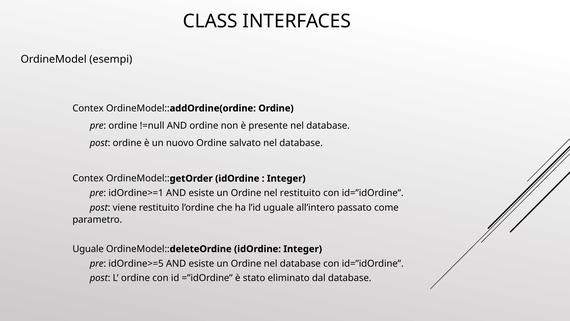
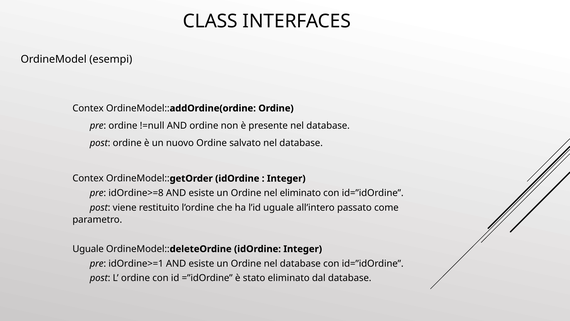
idOrdine>=1: idOrdine>=1 -> idOrdine>=8 (136, 193)
nel restituito: restituito -> eliminato (300, 193)
idOrdine>=5: idOrdine>=5 -> idOrdine>=1 (136, 263)
